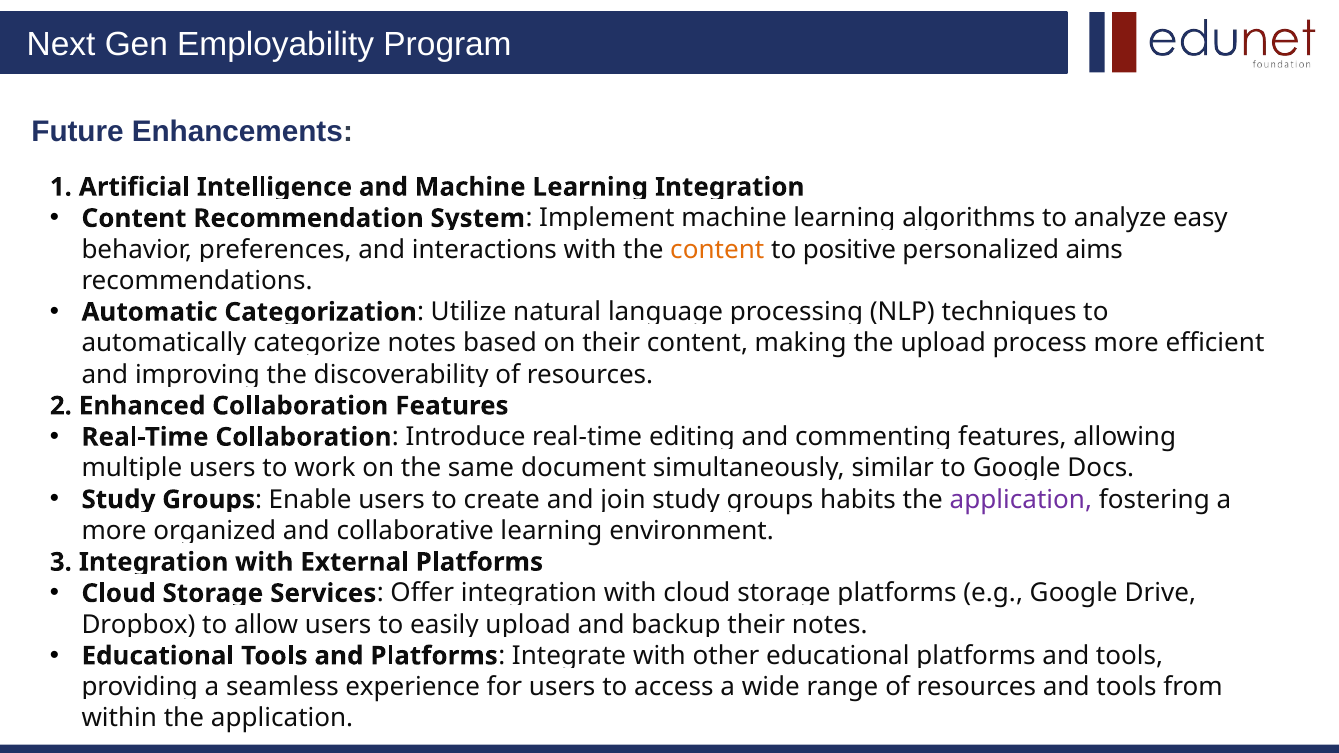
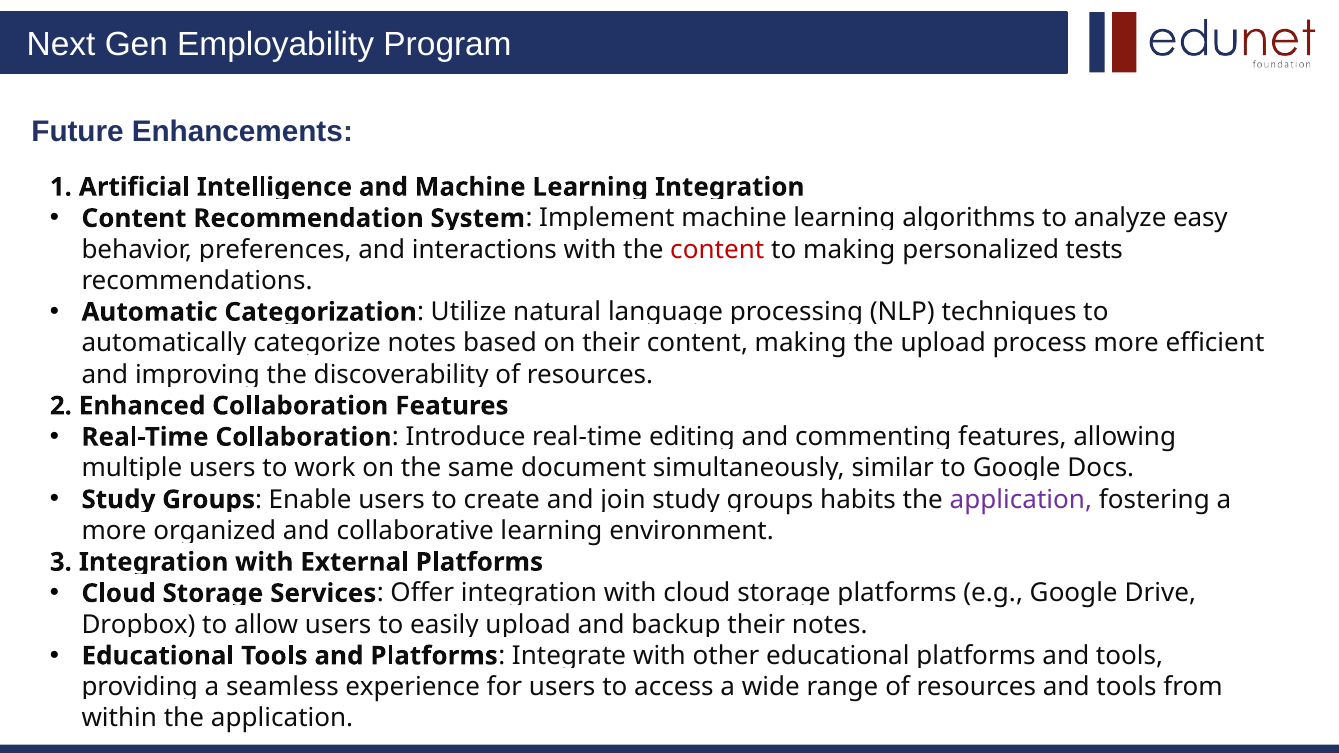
content colour: orange -> red (717, 250)
to positive: positive -> making (849, 250)
aims: aims -> tests (1094, 250)
